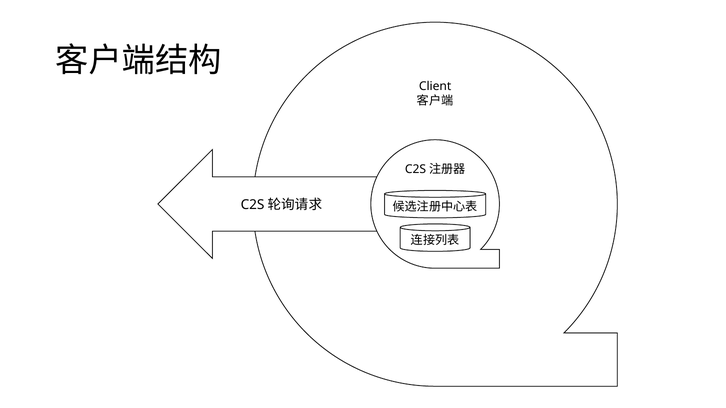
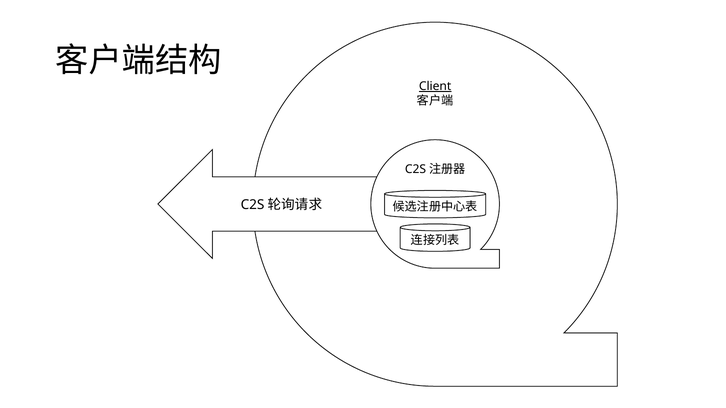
Client underline: none -> present (435, 86)
